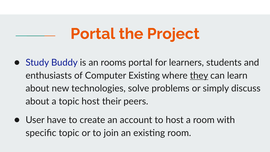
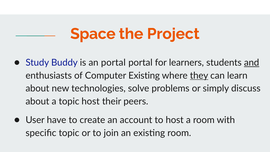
Portal: Portal -> Space (93, 34)
an rooms: rooms -> portal (113, 63)
and underline: none -> present (252, 63)
